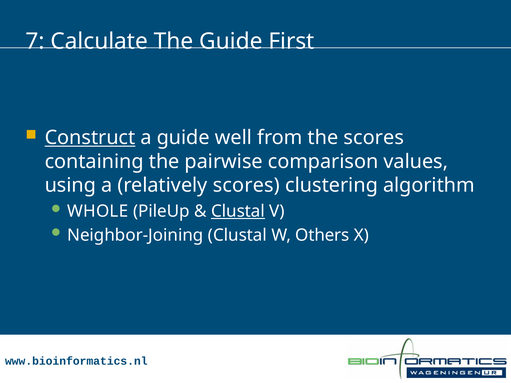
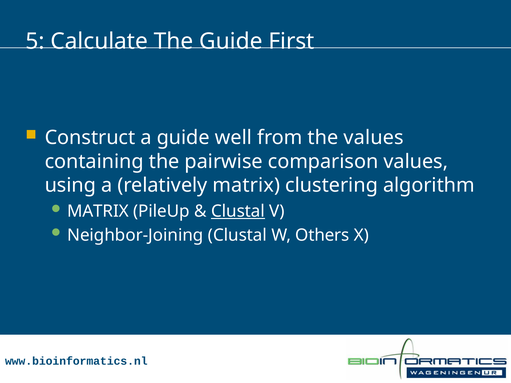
7: 7 -> 5 (35, 41)
Construct underline: present -> none (90, 138)
the scores: scores -> values (374, 138)
relatively scores: scores -> matrix (246, 185)
WHOLE: WHOLE -> MATRIX (98, 211)
